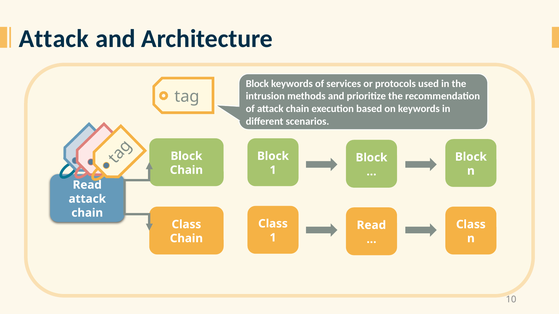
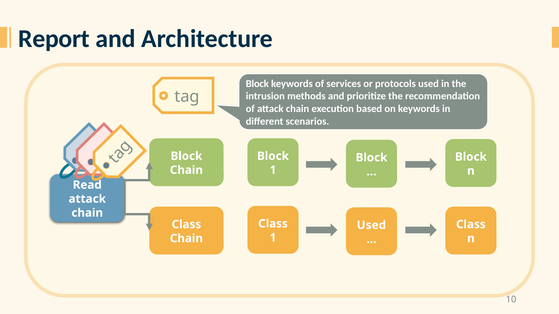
Attack: Attack -> Report (54, 39)
Read: Read -> Used (371, 225)
